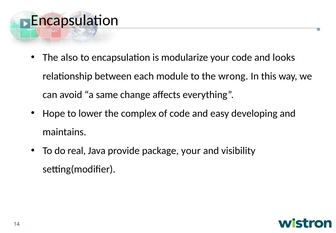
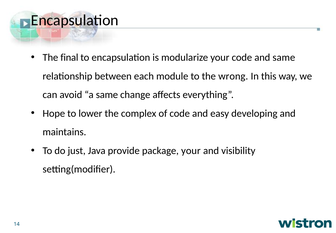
also: also -> final (69, 57)
and looks: looks -> same (284, 57)
real: real -> just (77, 150)
